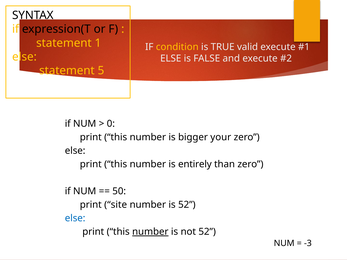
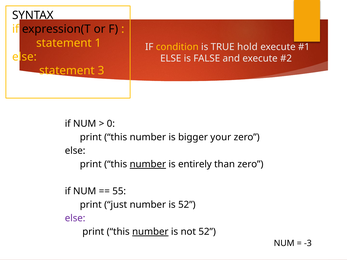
valid: valid -> hold (247, 47)
5: 5 -> 3 (101, 71)
number underline: none -> present (148, 164)
50: 50 -> 55 (119, 191)
site: site -> just (116, 205)
else colour: blue -> purple (75, 218)
